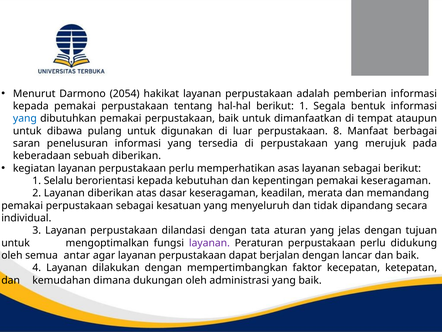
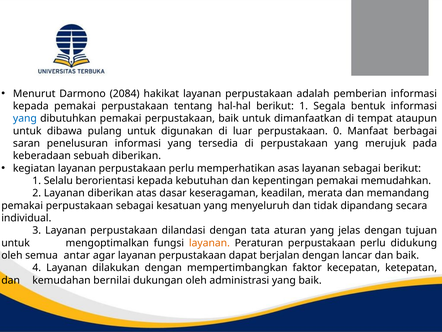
2054: 2054 -> 2084 (125, 93)
8: 8 -> 0 (338, 131)
pemakai keseragaman: keseragaman -> memudahkan (396, 180)
layanan colour: purple -> orange (209, 243)
dimana: dimana -> bernilai (112, 280)
